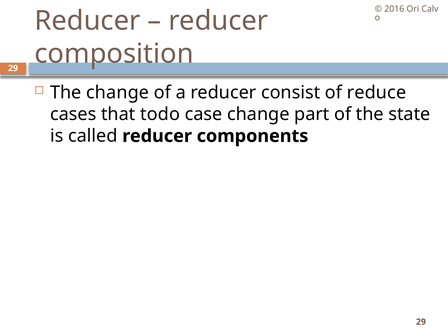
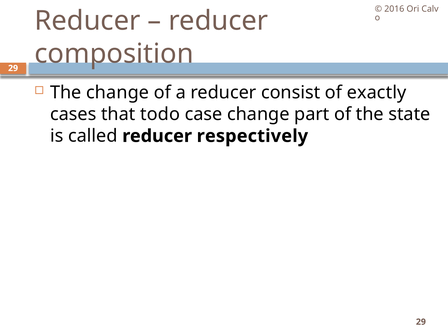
reduce: reduce -> exactly (377, 93)
components: components -> respectively (252, 136)
